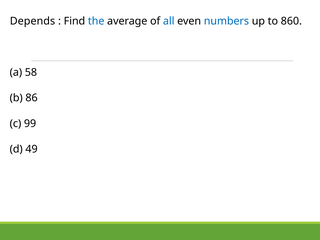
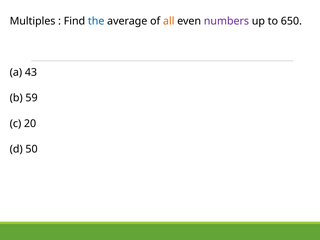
Depends: Depends -> Multiples (33, 21)
all colour: blue -> orange (169, 21)
numbers colour: blue -> purple (226, 21)
860: 860 -> 650 (291, 21)
58: 58 -> 43 (31, 72)
86: 86 -> 59 (32, 98)
99: 99 -> 20 (30, 123)
49: 49 -> 50 (32, 149)
